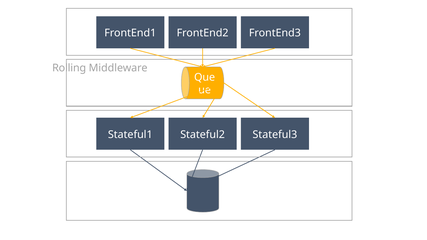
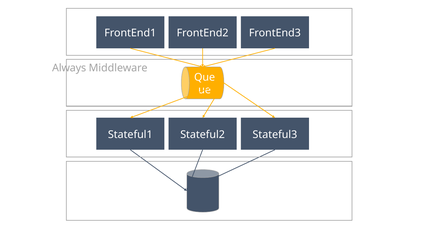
Rolling: Rolling -> Always (69, 68)
